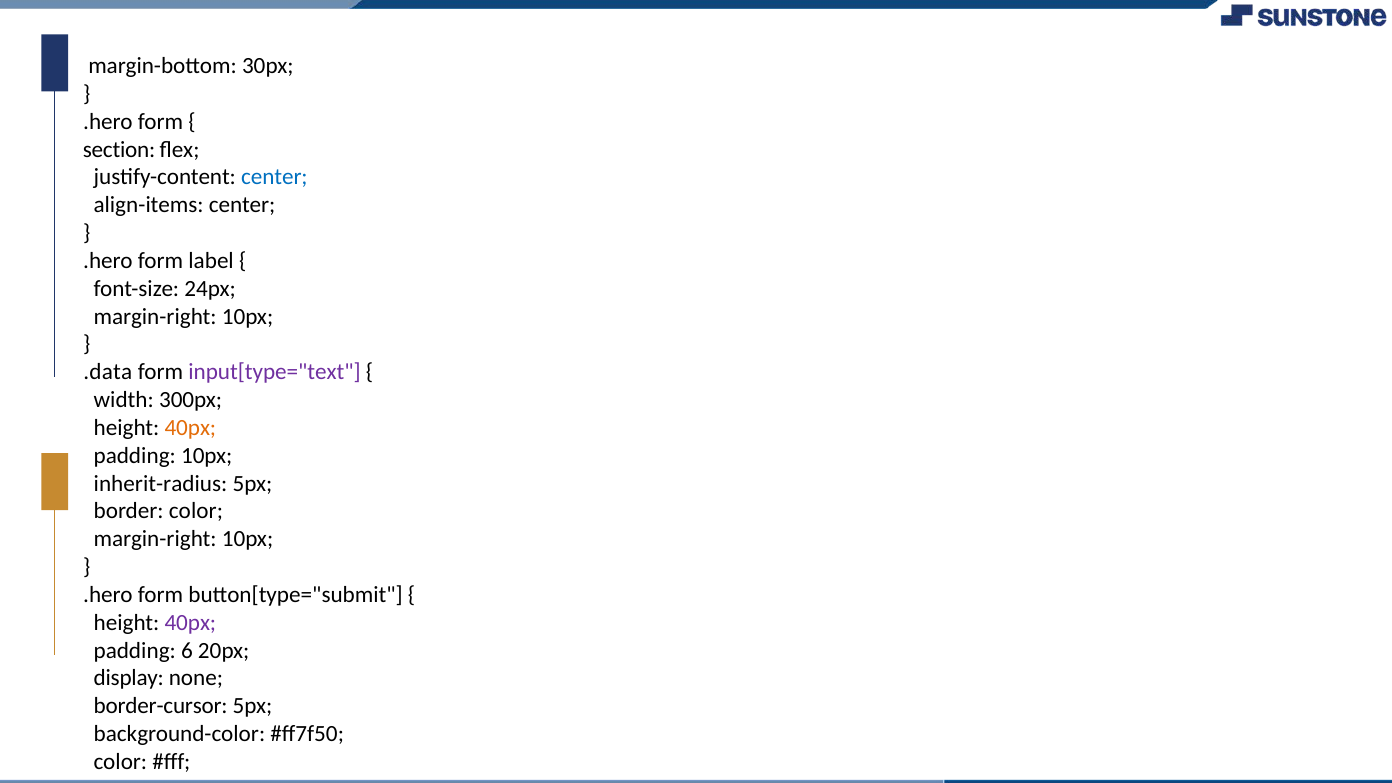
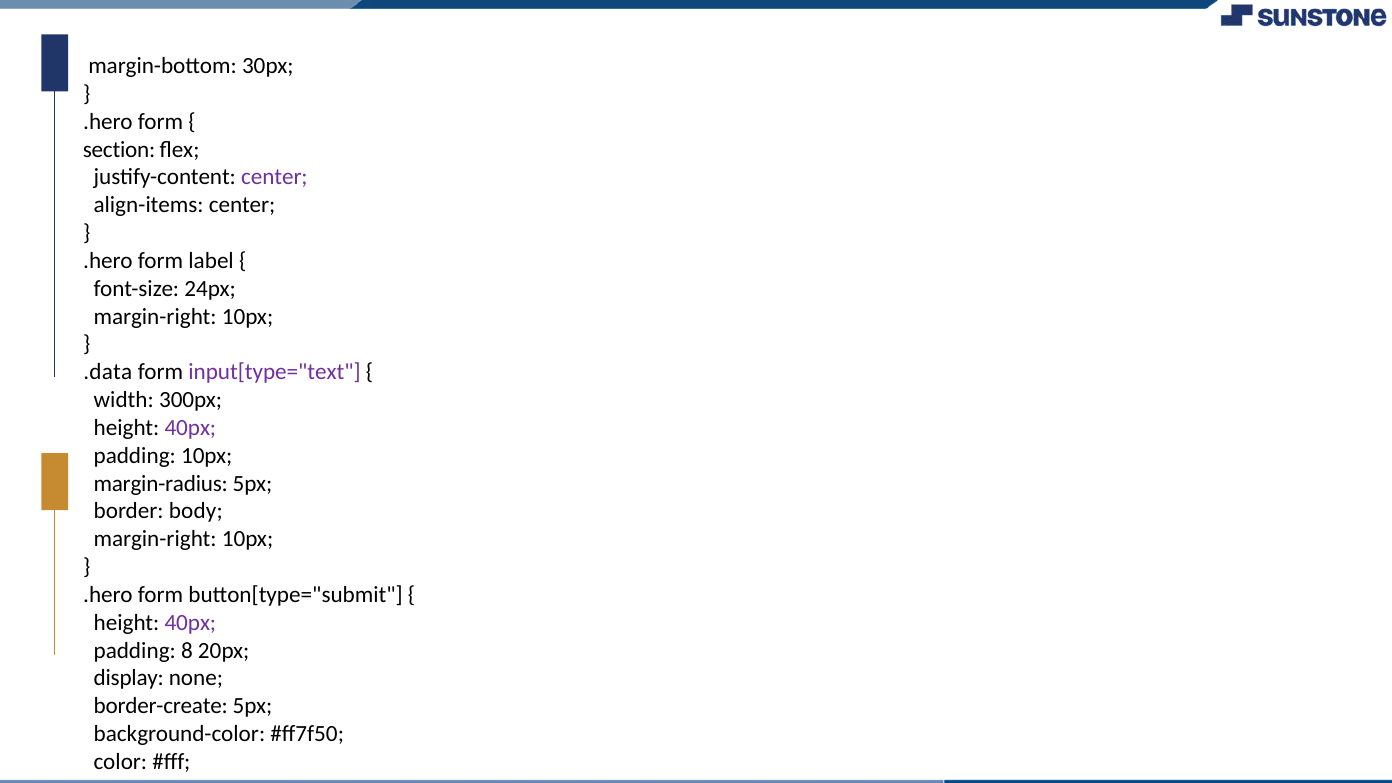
center colour: blue -> purple (274, 177)
40px colour: orange -> purple (190, 428)
inherit-radius: inherit-radius -> margin-radius (161, 483)
border color: color -> body (196, 511)
6: 6 -> 8 (187, 650)
border-cursor: border-cursor -> border-create (161, 706)
